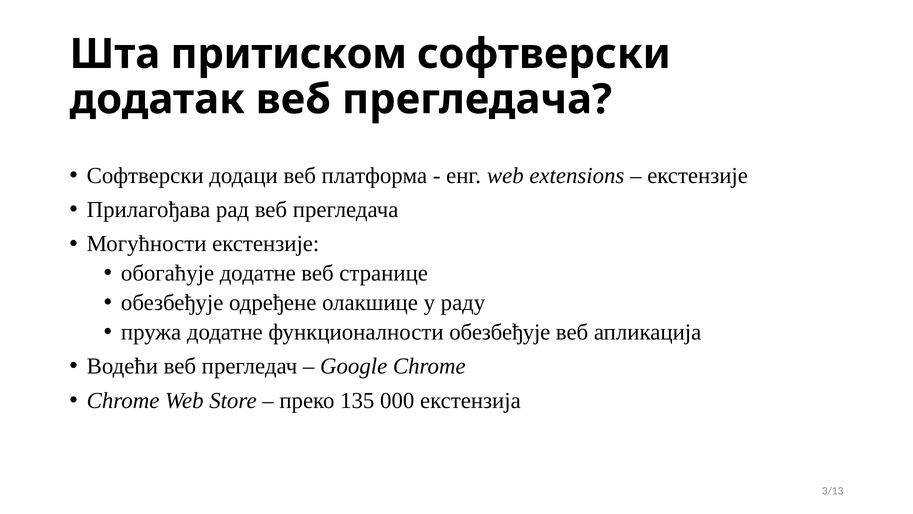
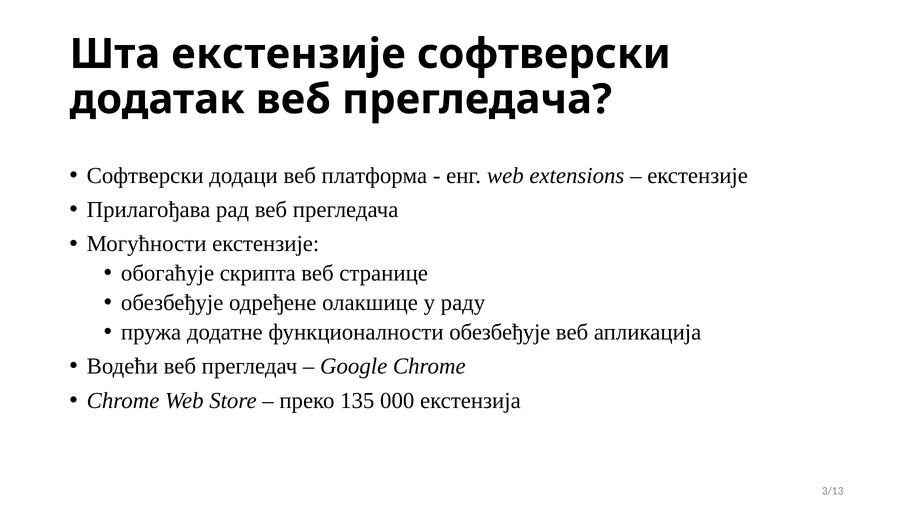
Шта притиском: притиском -> екстензије (288, 54)
обогаћује додатне: додатне -> скрипта (258, 273)
